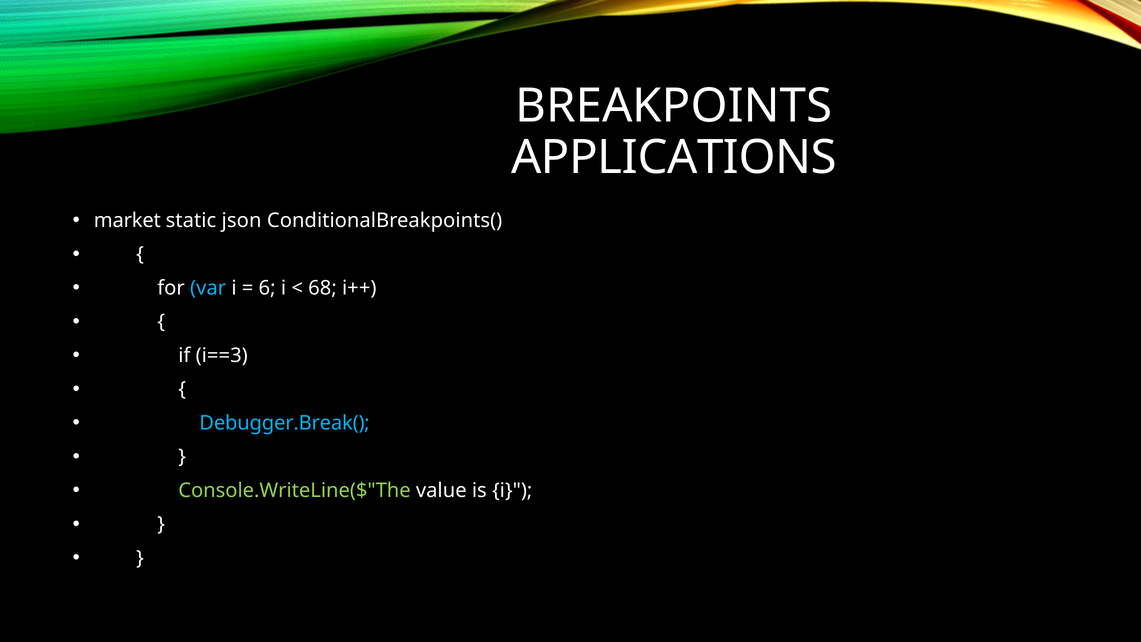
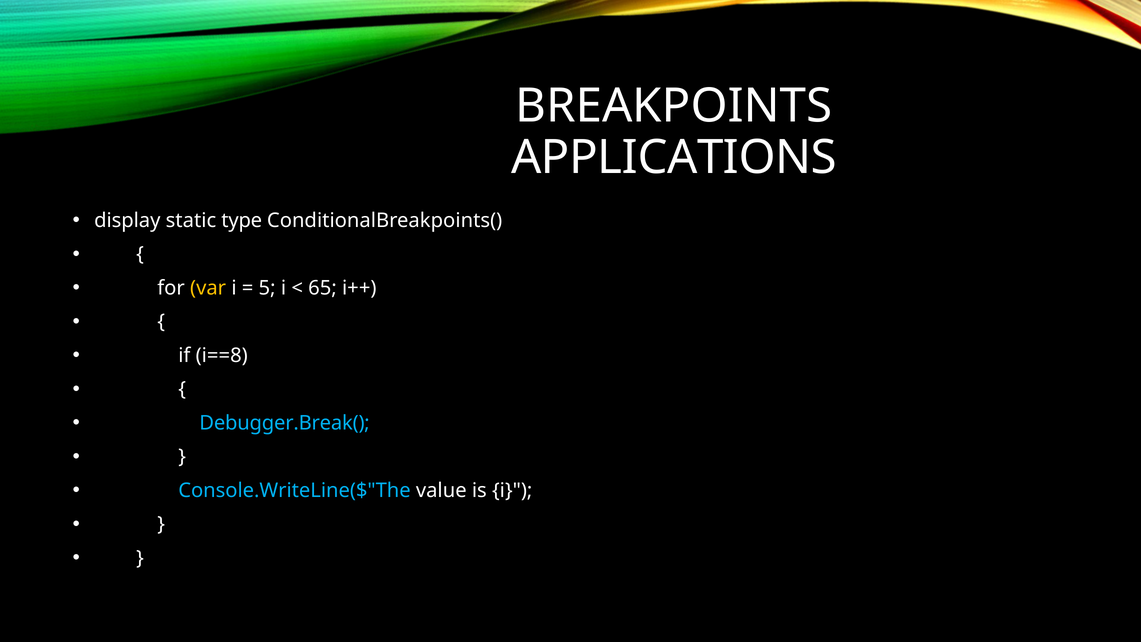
market: market -> display (127, 220)
json: json -> type (242, 220)
var colour: light blue -> yellow (208, 288)
6: 6 -> 5 (267, 288)
68: 68 -> 65 (322, 288)
i==3: i==3 -> i==8 (222, 355)
Console.WriteLine($"The colour: light green -> light blue (295, 490)
